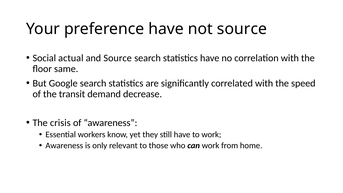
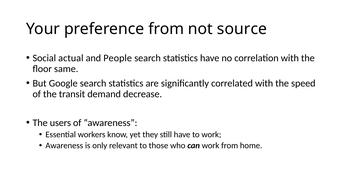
preference have: have -> from (166, 29)
and Source: Source -> People (118, 58)
crisis: crisis -> users (60, 123)
